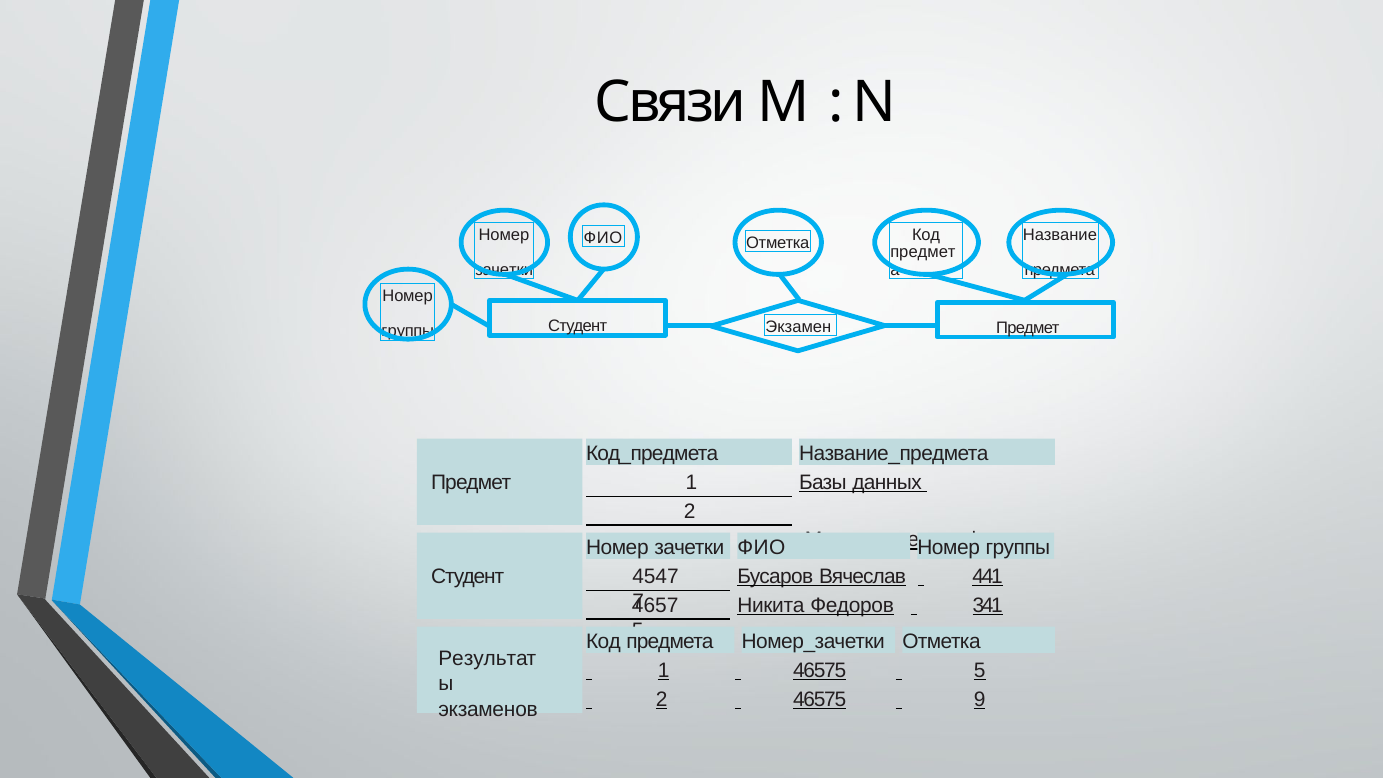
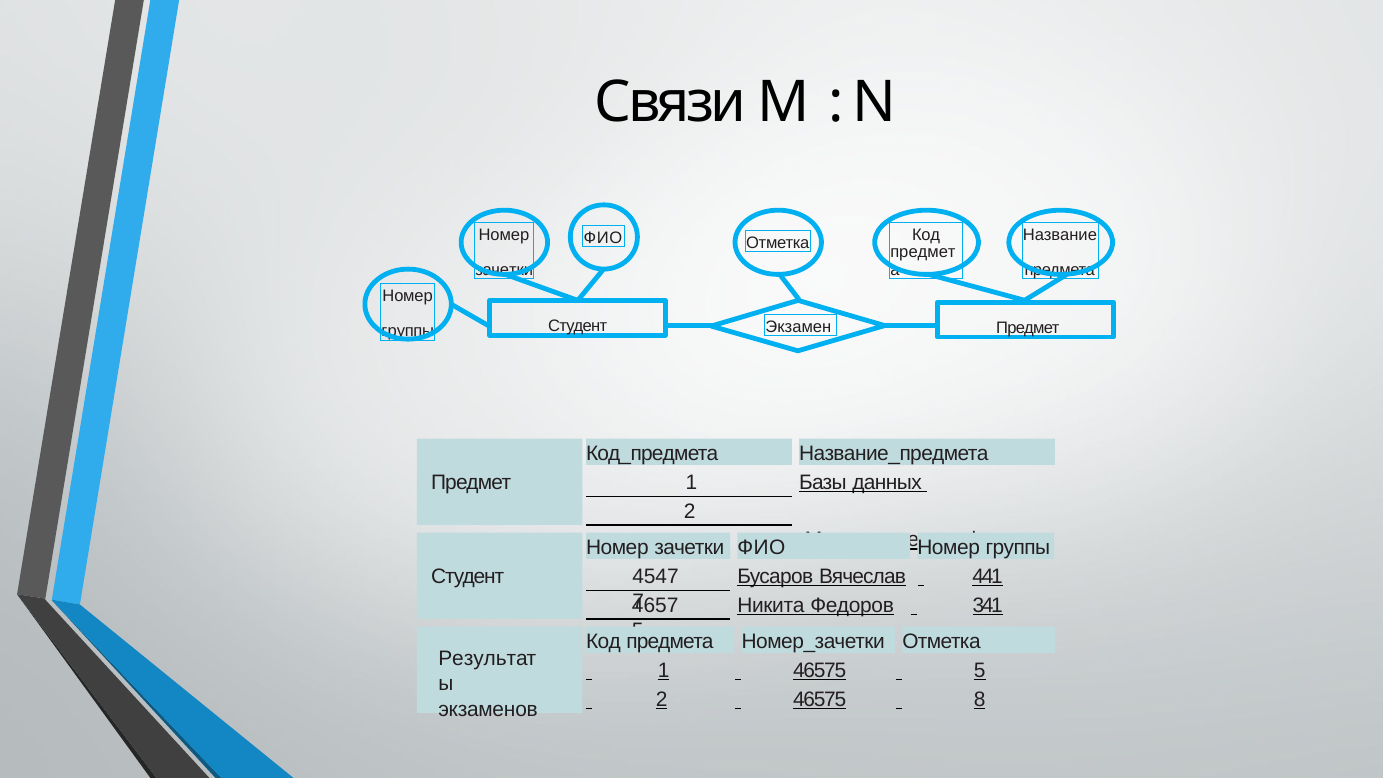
9: 9 -> 8 (980, 699)
